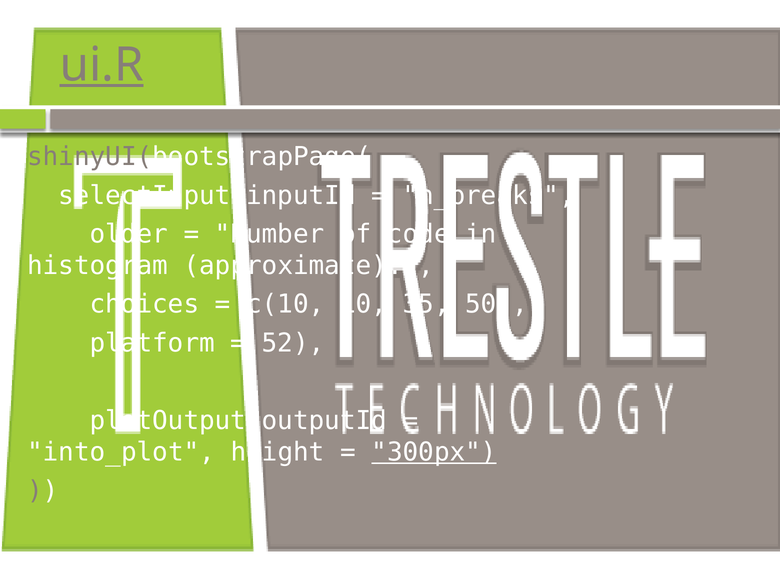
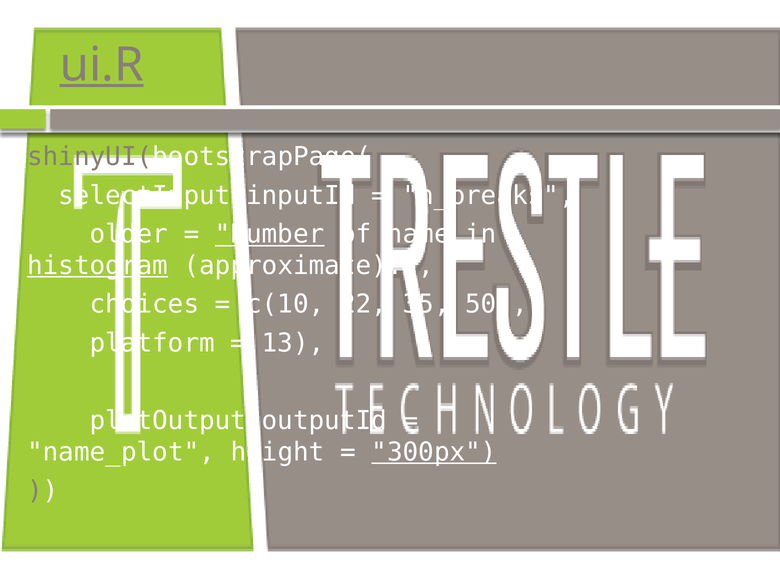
Number underline: none -> present (270, 234)
code: code -> name (418, 234)
histogram underline: none -> present (98, 266)
10: 10 -> 22 (364, 304)
52: 52 -> 13 (293, 343)
into_plot: into_plot -> name_plot (121, 452)
